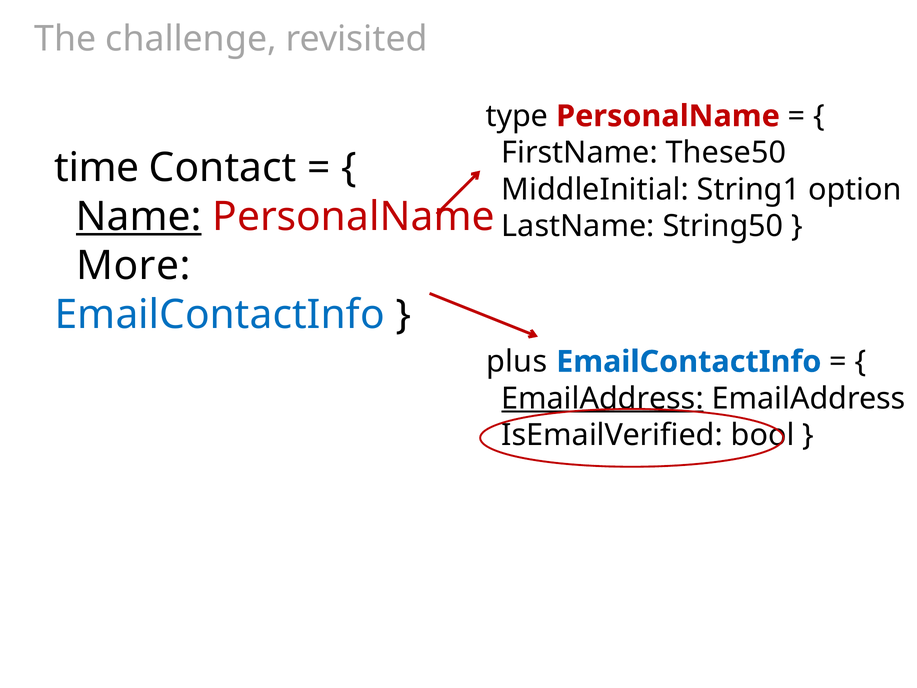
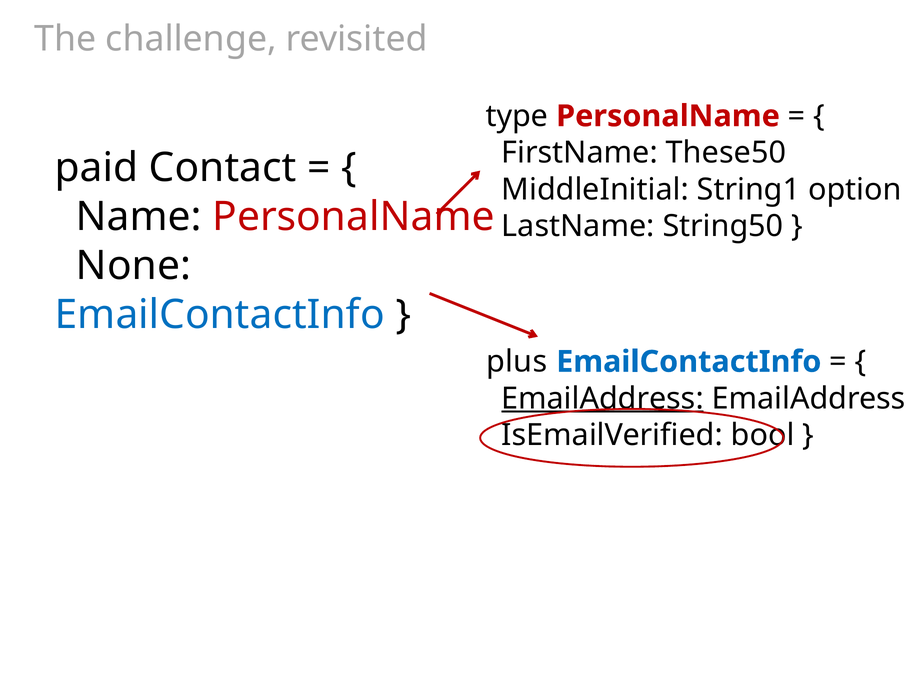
time: time -> paid (97, 168)
Name underline: present -> none (139, 217)
More: More -> None (134, 266)
